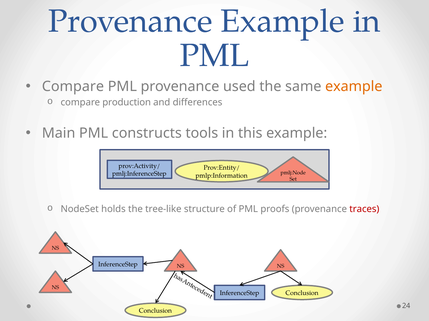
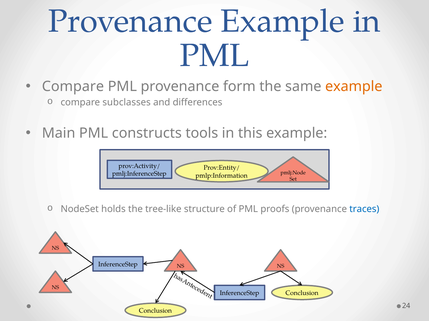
used: used -> form (239, 87)
production: production -> subclasses (127, 103)
traces colour: red -> blue (364, 209)
